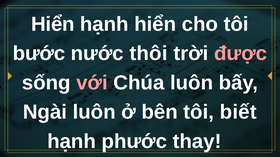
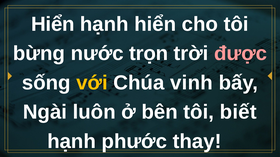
bước: bước -> bừng (39, 54)
thôi: thôi -> trọn (149, 54)
với colour: pink -> yellow (92, 83)
Chúa luôn: luôn -> vinh (191, 83)
